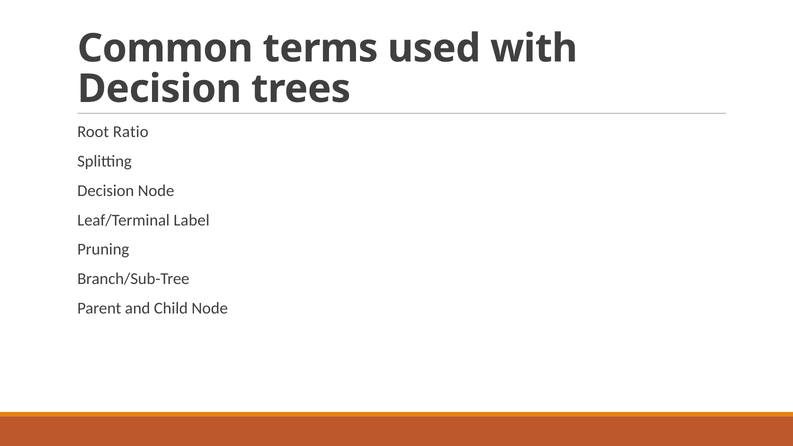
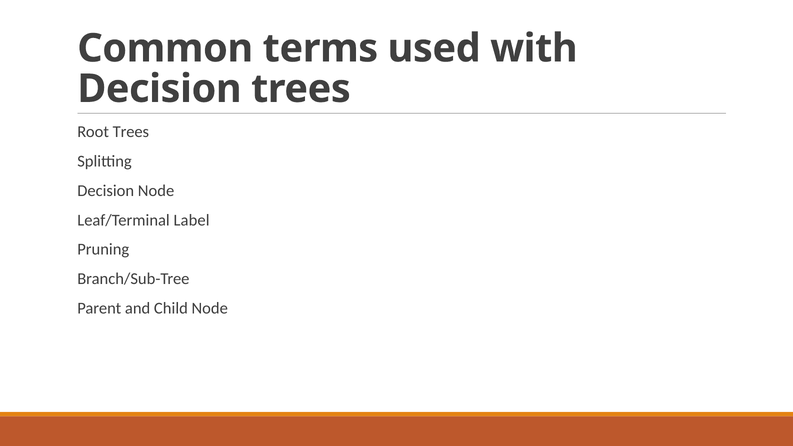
Root Ratio: Ratio -> Trees (131, 132)
